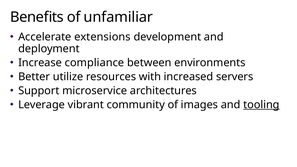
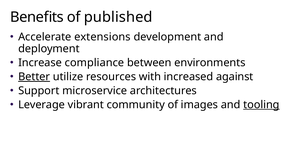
unfamiliar: unfamiliar -> published (118, 17)
Better underline: none -> present (34, 77)
servers: servers -> against (235, 77)
